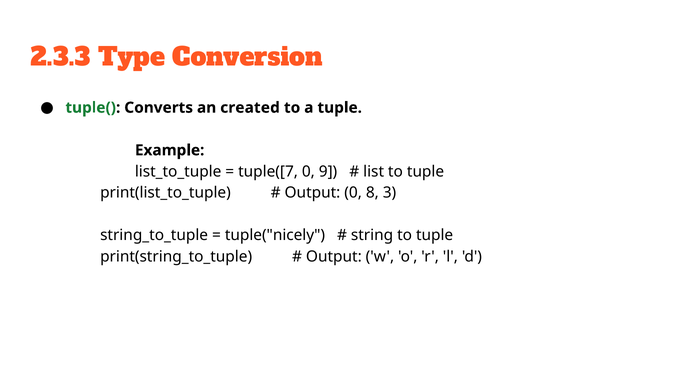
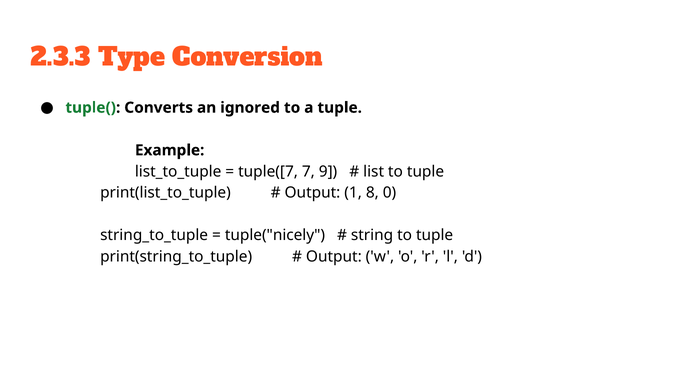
created: created -> ignored (250, 108)
tuple([7 0: 0 -> 7 (308, 172)
Output 0: 0 -> 1 (353, 193)
3: 3 -> 0 (389, 193)
